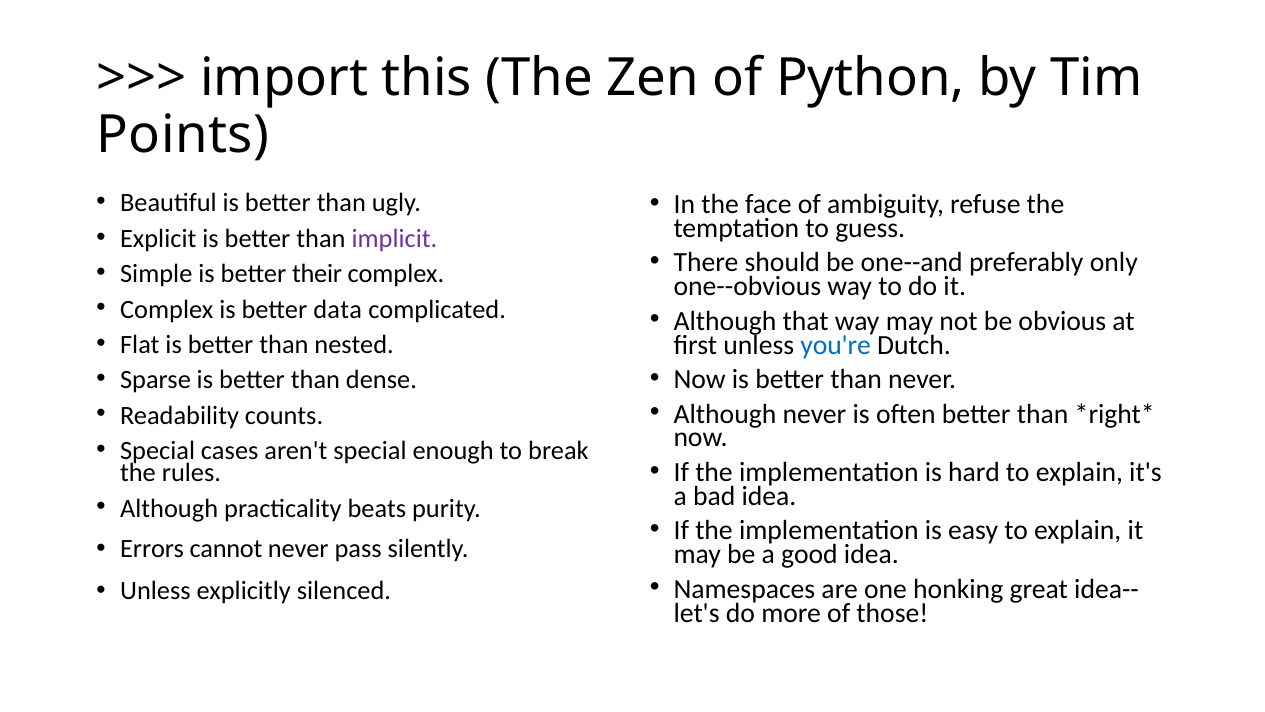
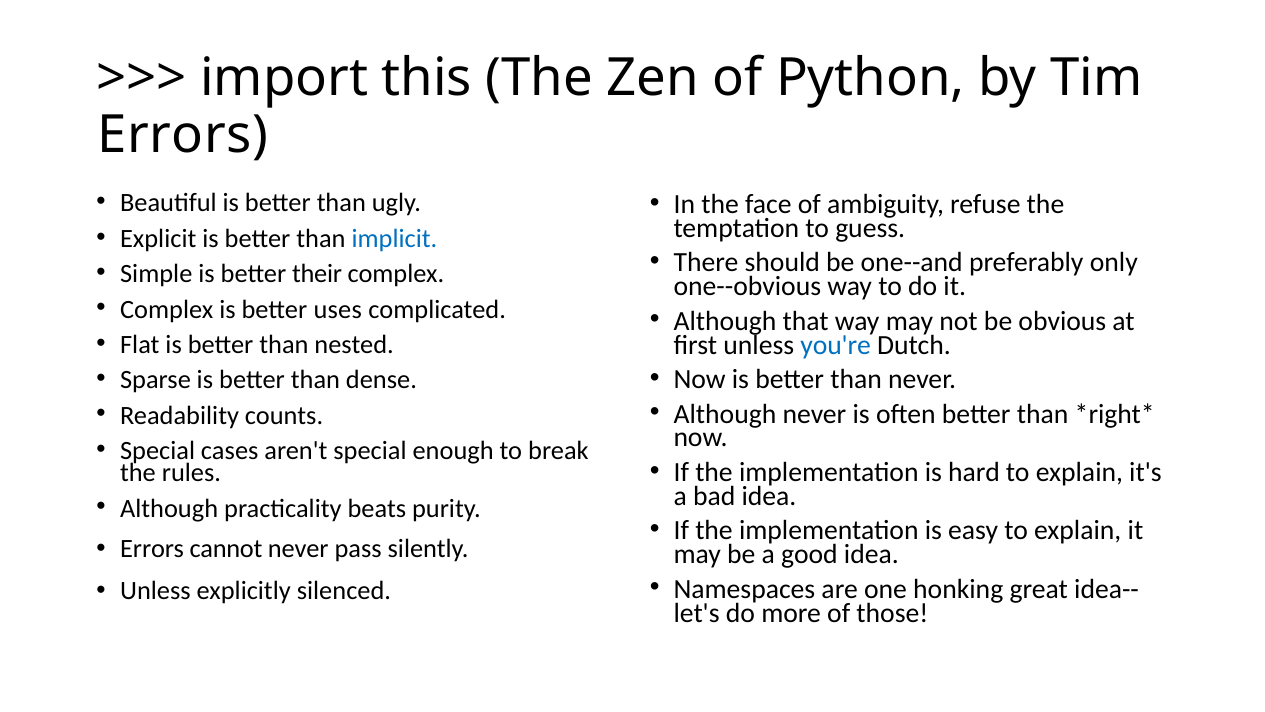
Points: Points -> Errors (183, 135)
implicit colour: purple -> blue (394, 238)
data: data -> uses (338, 309)
